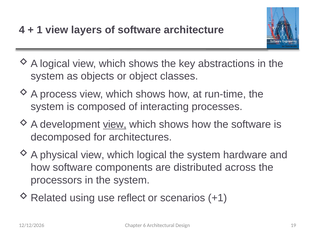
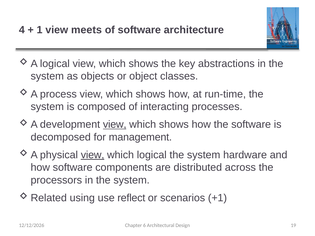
layers: layers -> meets (86, 30)
architectures: architectures -> management (140, 137)
view underline: none -> present (93, 155)
